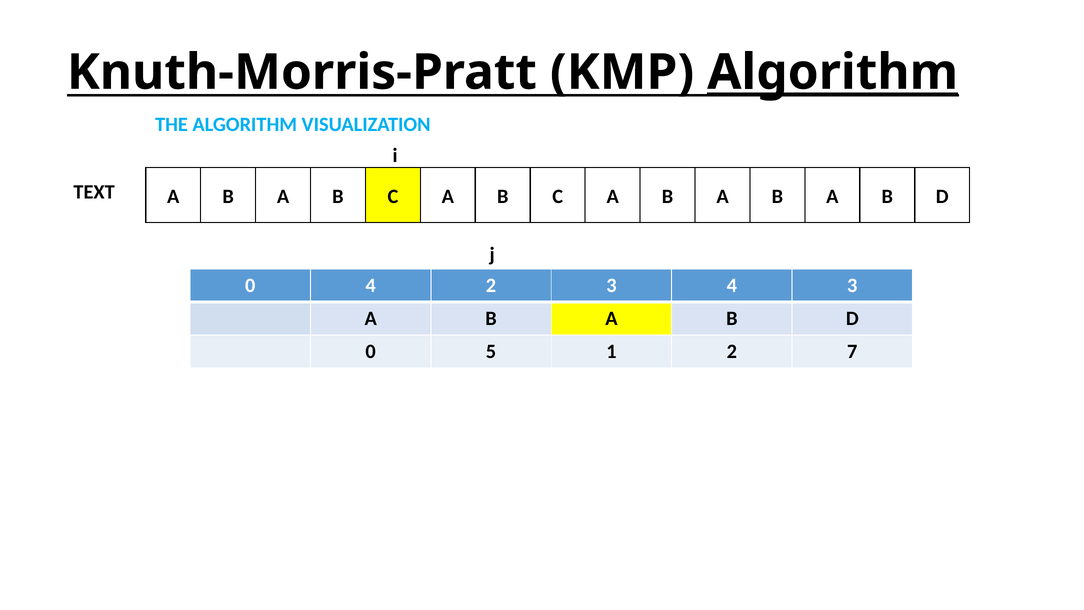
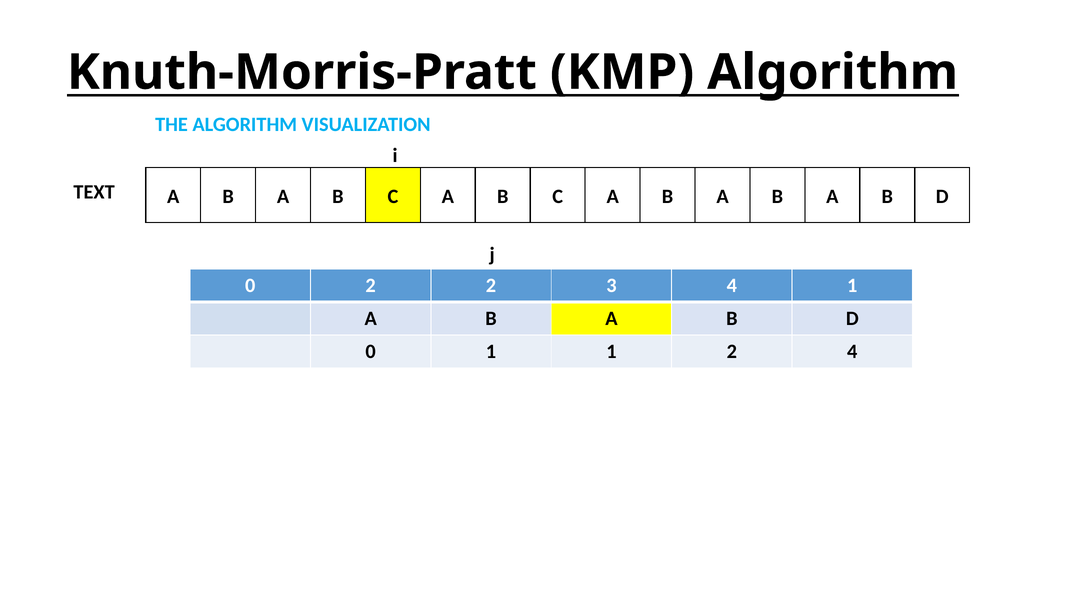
Algorithm underline: present -> none (833, 72)
0 4: 4 -> 2 (371, 285)
4 3: 3 -> 1 (852, 285)
0 5: 5 -> 1 (491, 351)
2 7: 7 -> 4 (852, 351)
